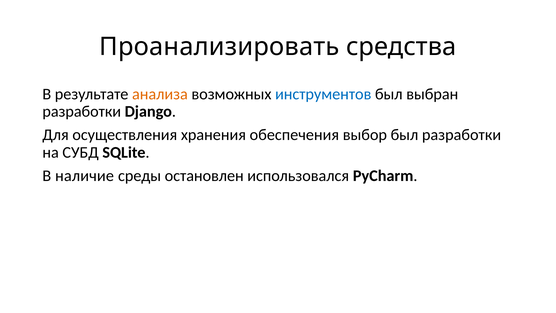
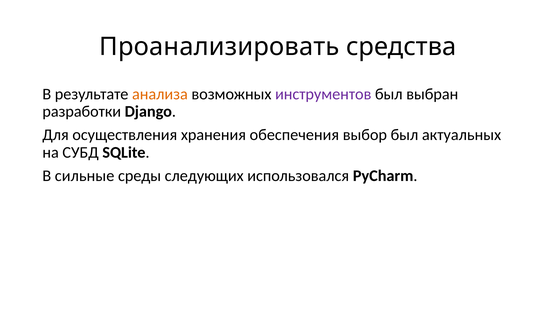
инструментов colour: blue -> purple (323, 94)
был разработки: разработки -> актуальных (462, 135)
наличие: наличие -> сильные (85, 176)
остановлен: остановлен -> следующих (204, 176)
